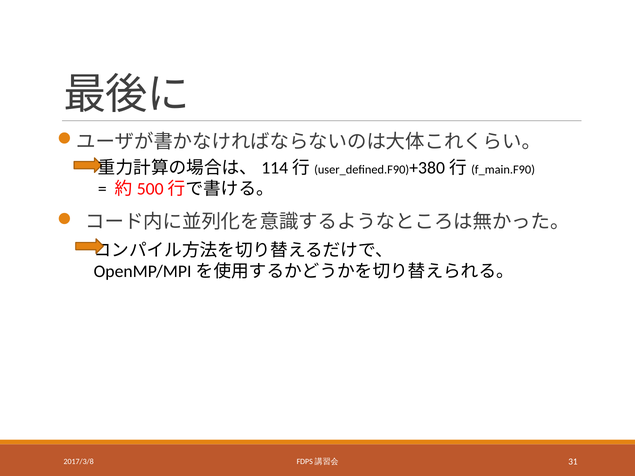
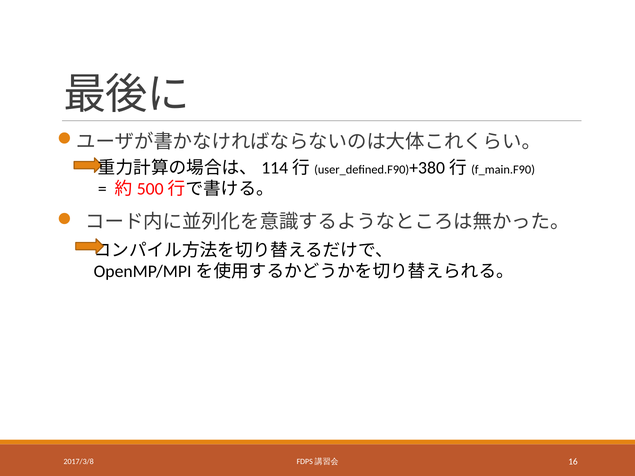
31: 31 -> 16 (573, 462)
